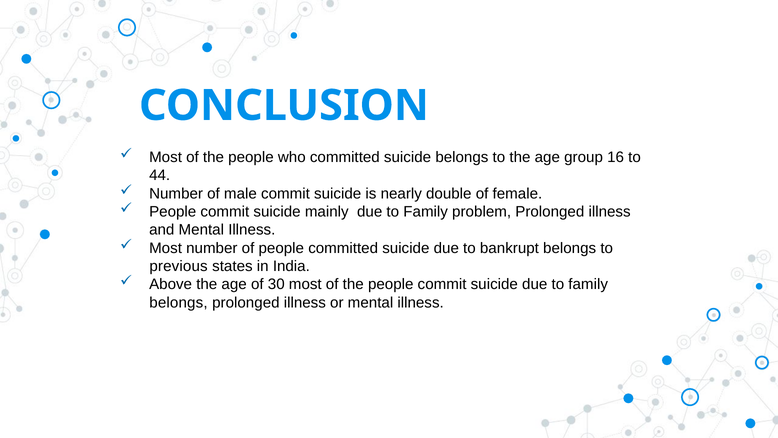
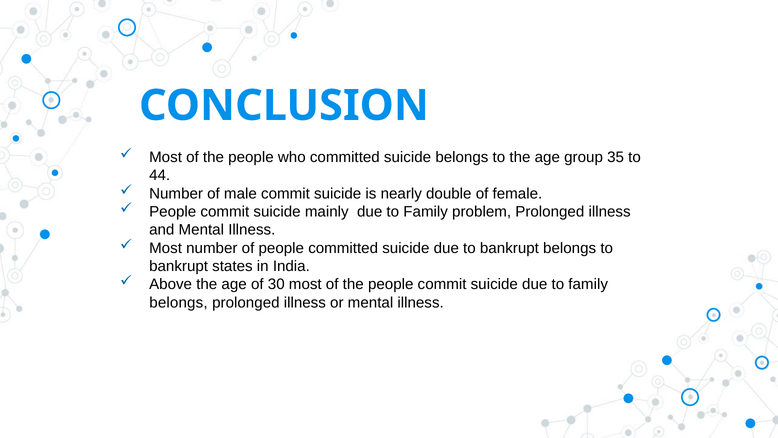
16: 16 -> 35 (616, 157)
previous: previous -> bankrupt (179, 266)
